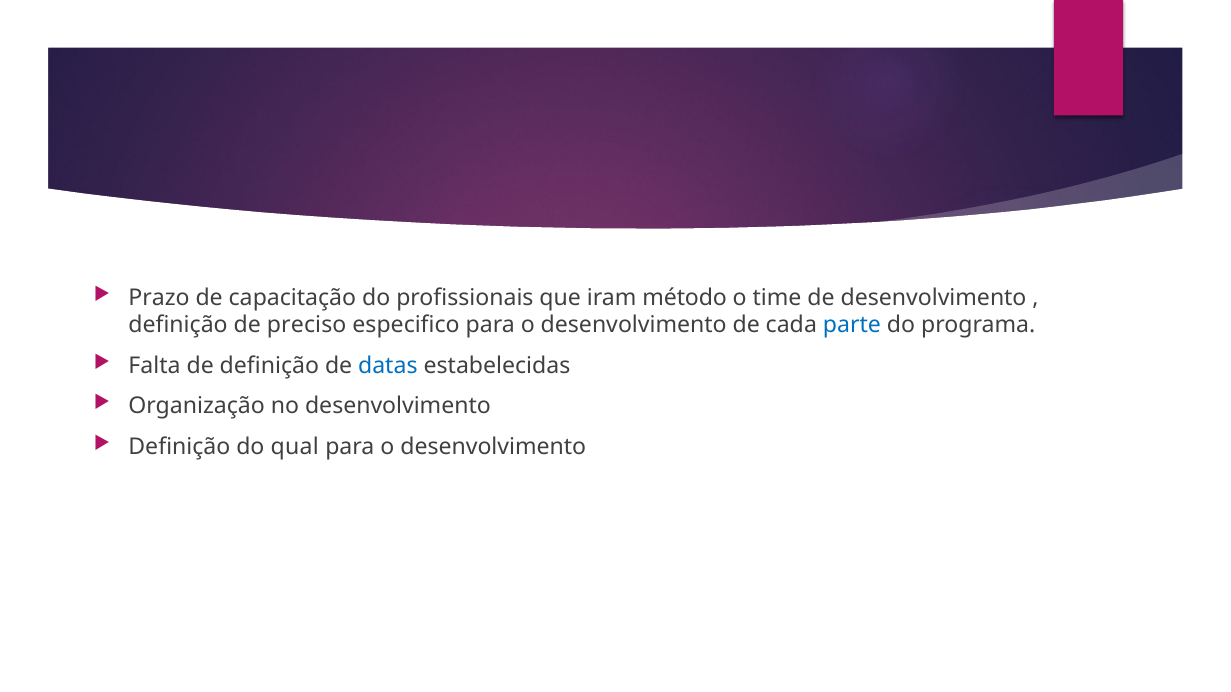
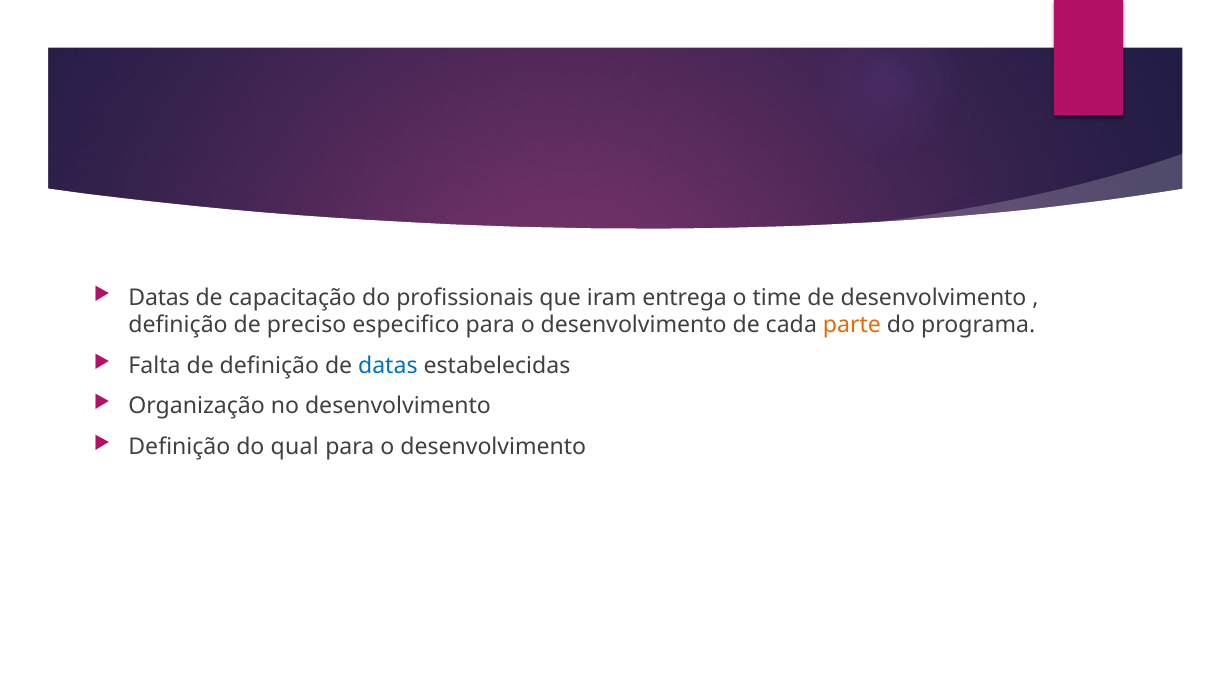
Prazo: Prazo -> Datas (159, 298)
método: método -> entrega (685, 298)
parte colour: blue -> orange (852, 325)
